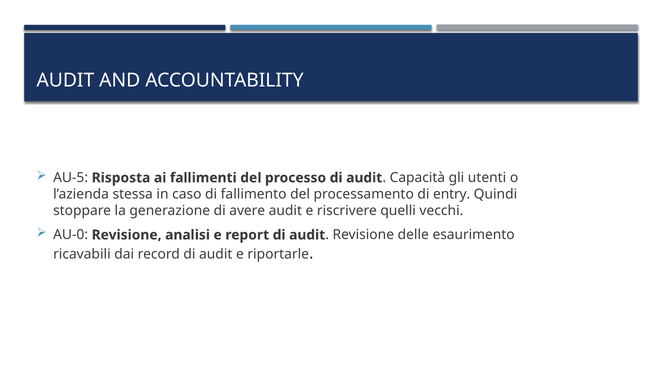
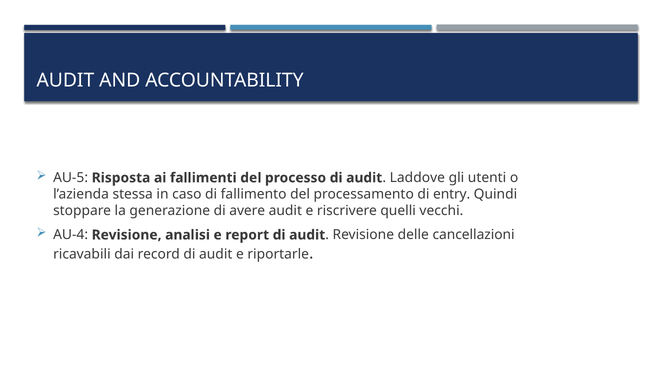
Capacità: Capacità -> Laddove (417, 178)
AU-0: AU-0 -> AU-4 (71, 235)
esaurimento: esaurimento -> cancellazioni (474, 235)
